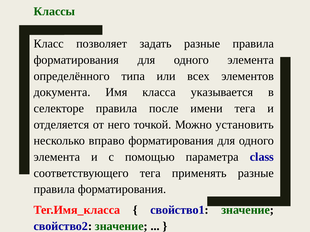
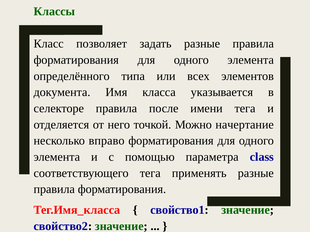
установить: установить -> начертание (245, 125)
